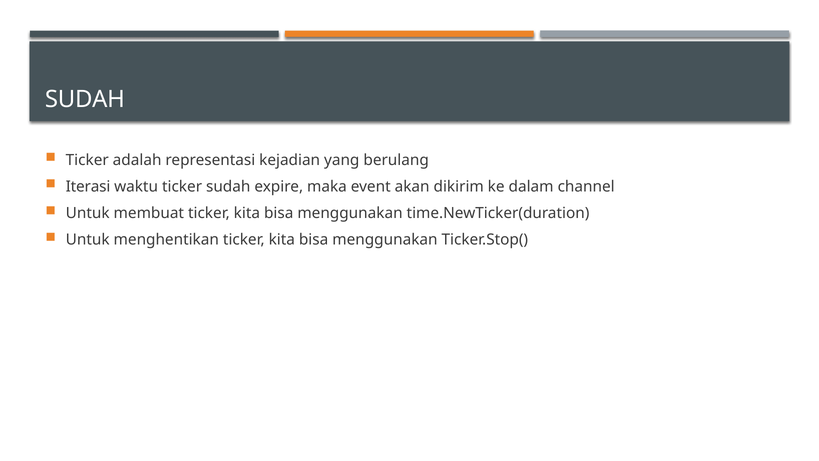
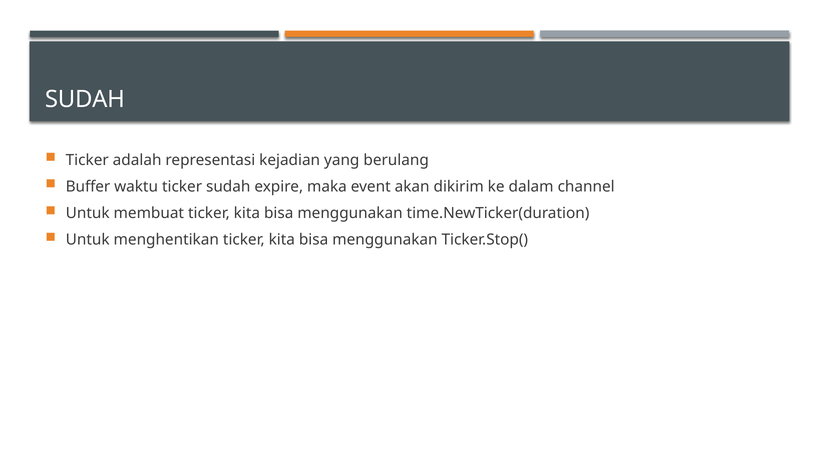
Iterasi: Iterasi -> Buffer (88, 186)
